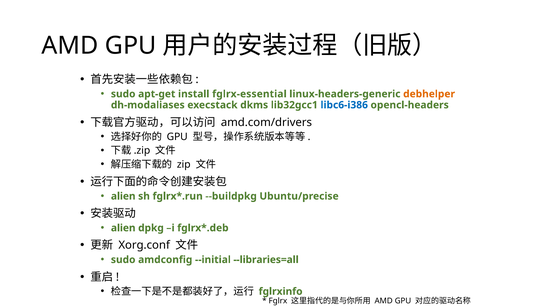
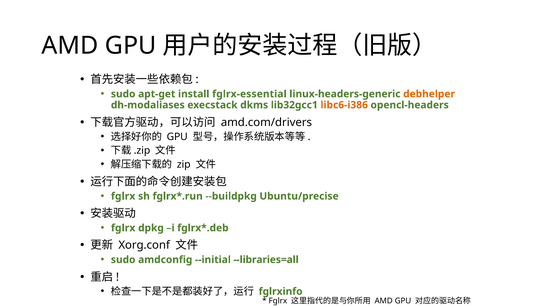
libc6-i386 colour: blue -> orange (344, 105)
alien: alien -> fglrx (123, 197)
alien: alien -> fglrx (123, 228)
